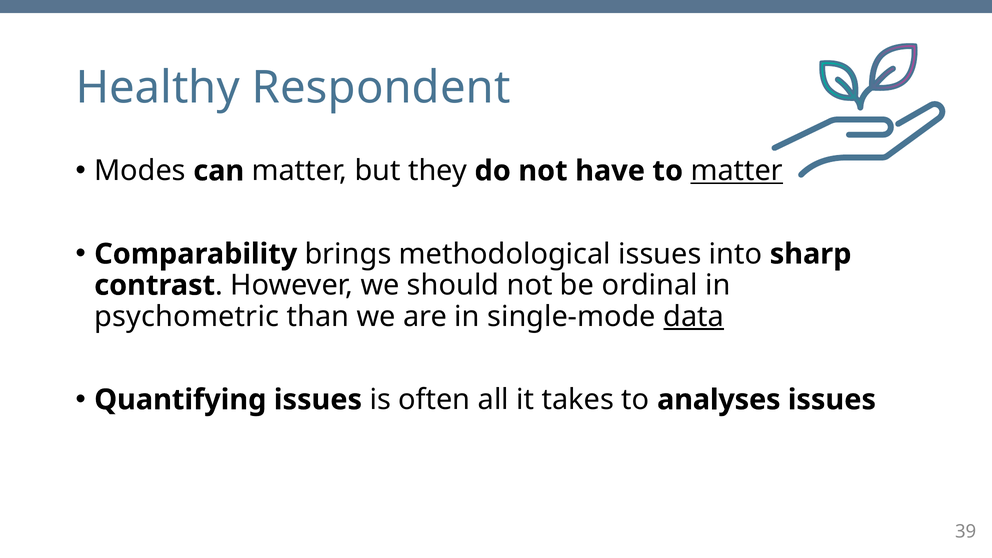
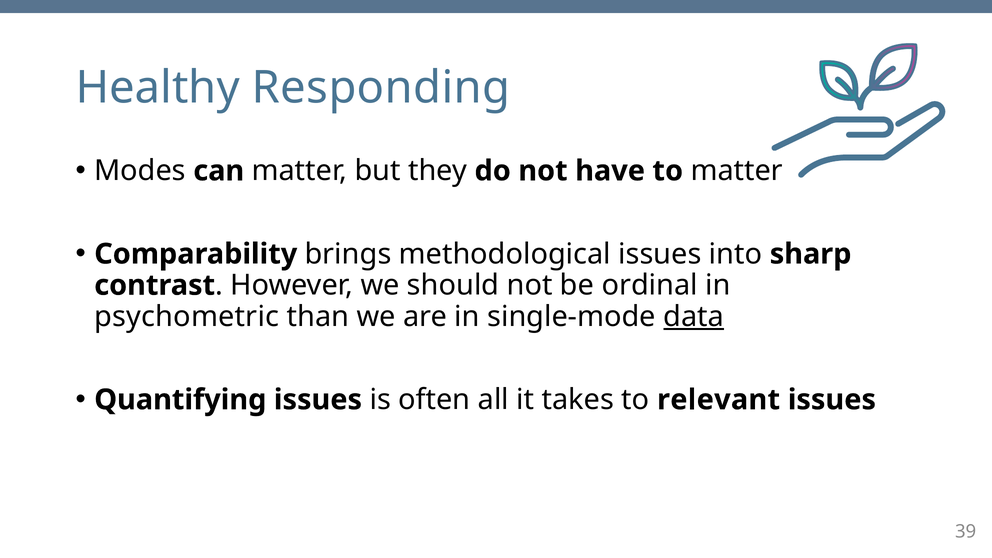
Respondent: Respondent -> Responding (381, 88)
matter underline: present -> none (737, 171)
analyses: analyses -> relevant (719, 400)
